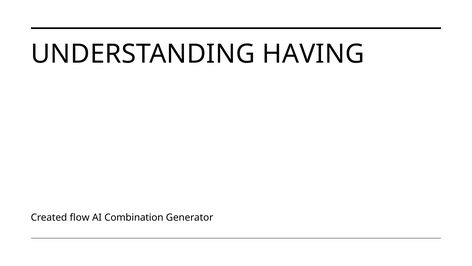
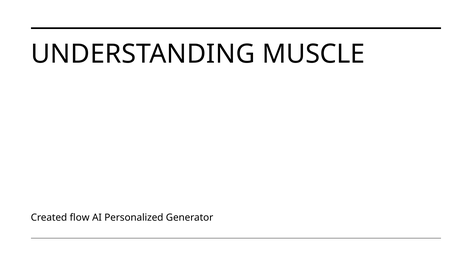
HAVING: HAVING -> MUSCLE (314, 54)
Combination: Combination -> Personalized (134, 217)
